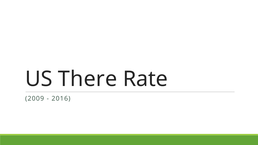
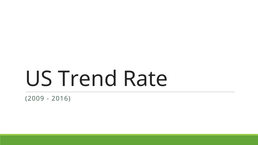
There: There -> Trend (88, 79)
